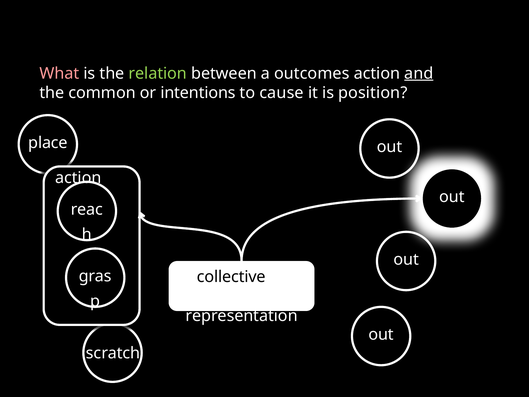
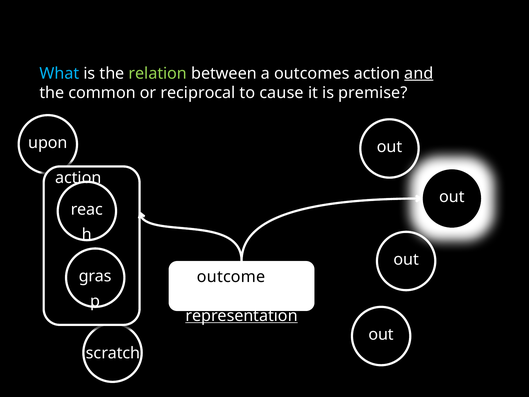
What colour: pink -> light blue (59, 73)
intentions: intentions -> reciprocal (198, 93)
position: position -> premise (373, 93)
place: place -> upon (48, 143)
collective: collective -> outcome (231, 277)
representation underline: none -> present (242, 316)
